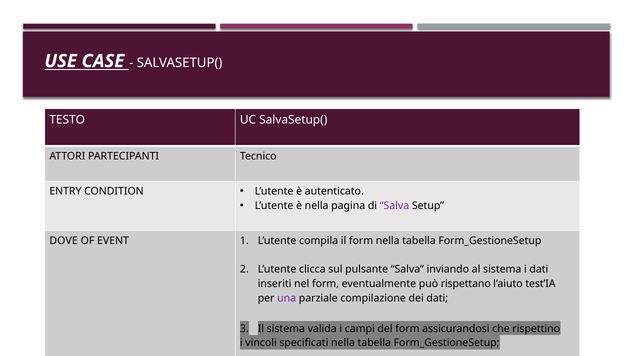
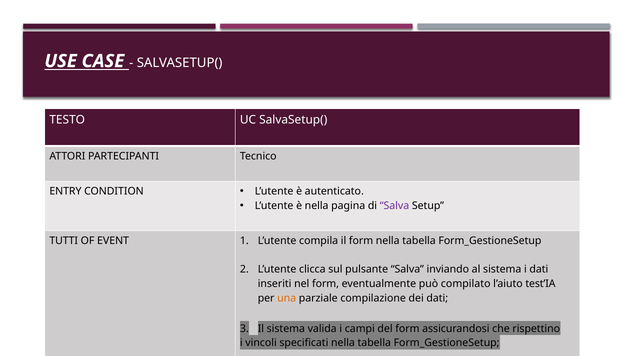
DOVE: DOVE -> TUTTI (64, 241)
rispettano: rispettano -> compilato (466, 284)
una colour: purple -> orange (287, 298)
